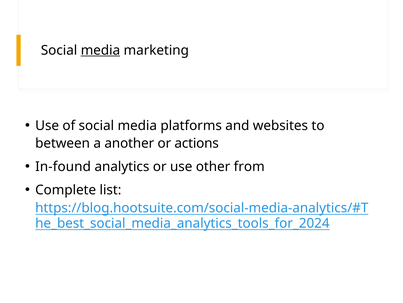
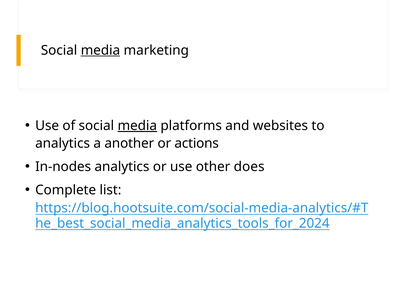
media underline: none -> present (137, 125)
between: between -> analytics (63, 143)
In-found: In-found -> In-nodes (63, 166)
from: from -> does (249, 166)
